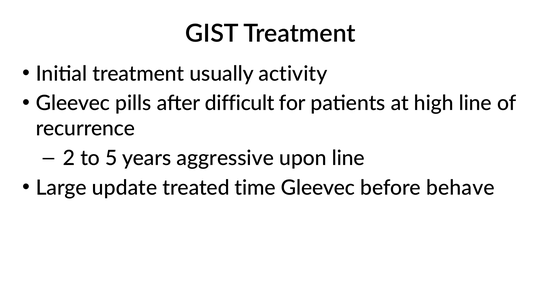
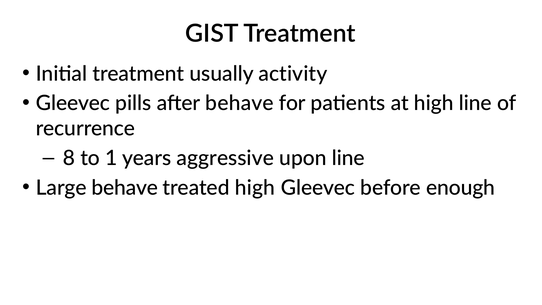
after difficult: difficult -> behave (240, 103)
2: 2 -> 8 (69, 158)
5: 5 -> 1 (111, 158)
Large update: update -> behave (125, 188)
treated time: time -> high (255, 188)
behave: behave -> enough (461, 188)
